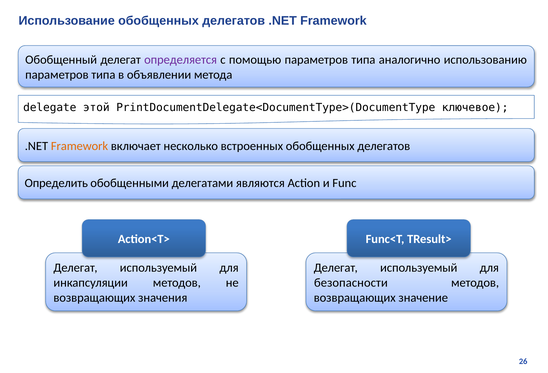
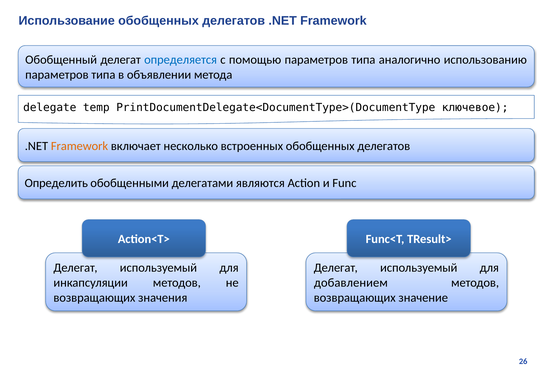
определяется colour: purple -> blue (181, 60)
этой: этой -> temp (96, 108)
безопасности: безопасности -> добавлением (351, 283)
